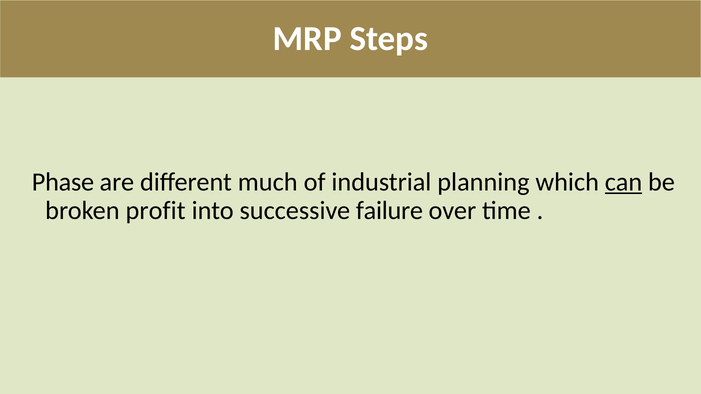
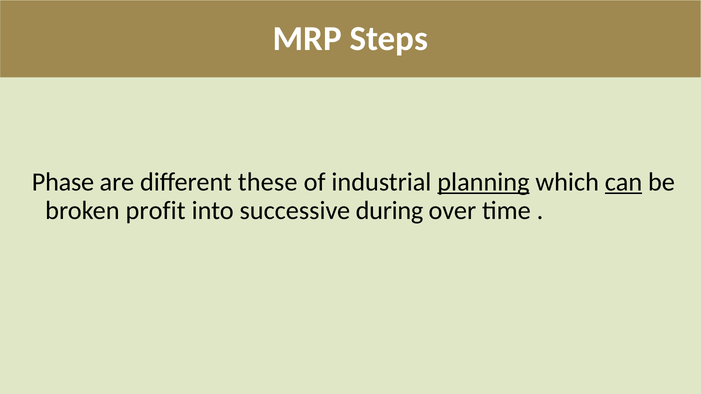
much: much -> these (268, 182)
planning underline: none -> present (483, 182)
failure: failure -> during (389, 211)
